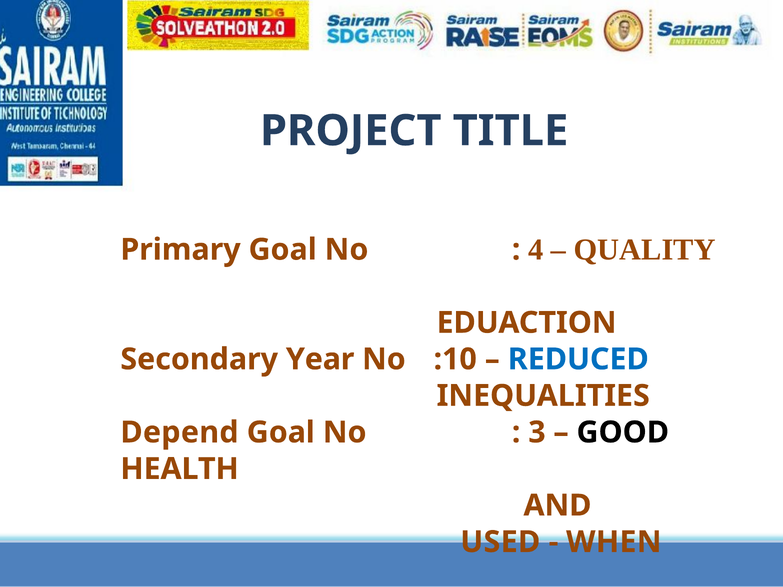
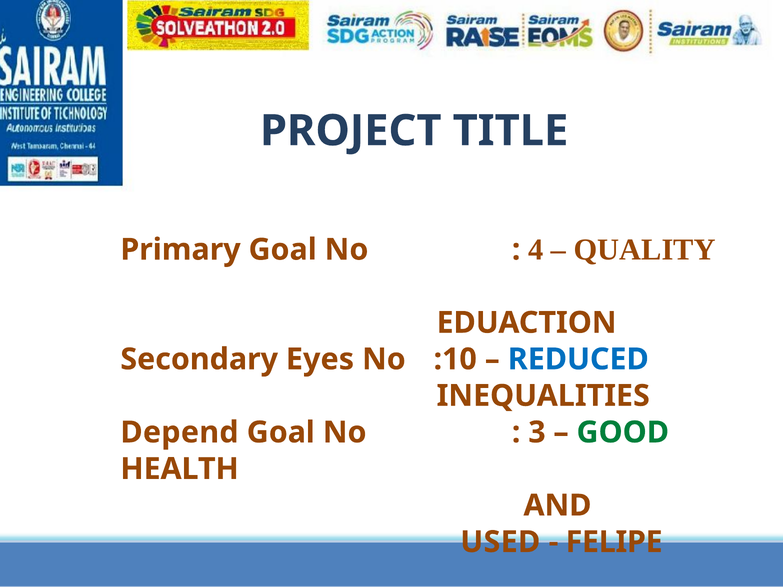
Year: Year -> Eyes (320, 359)
GOOD colour: black -> green (623, 433)
WHEN: WHEN -> FELIPE (614, 542)
